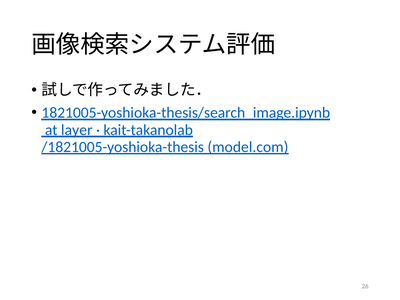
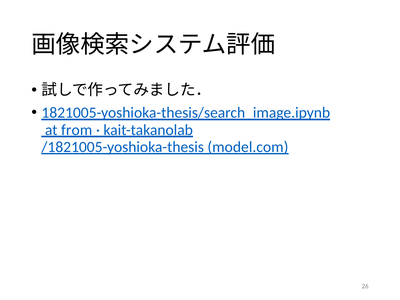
layer: layer -> from (77, 130)
